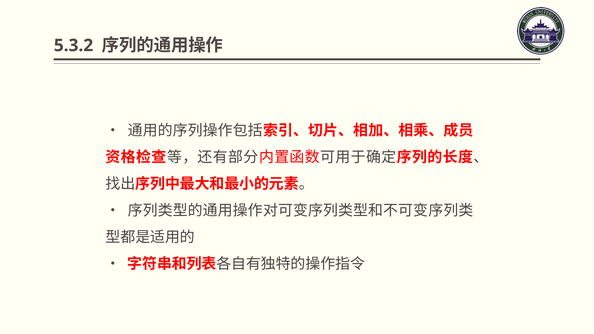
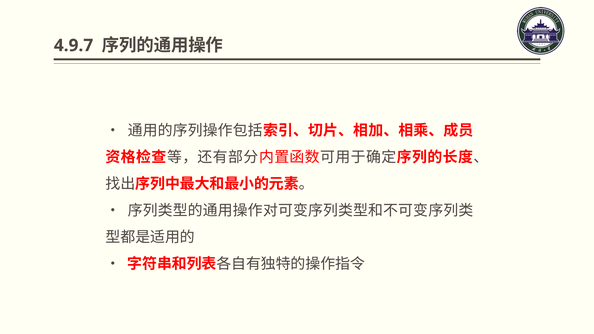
5.3.2: 5.3.2 -> 4.9.7 (74, 45)
